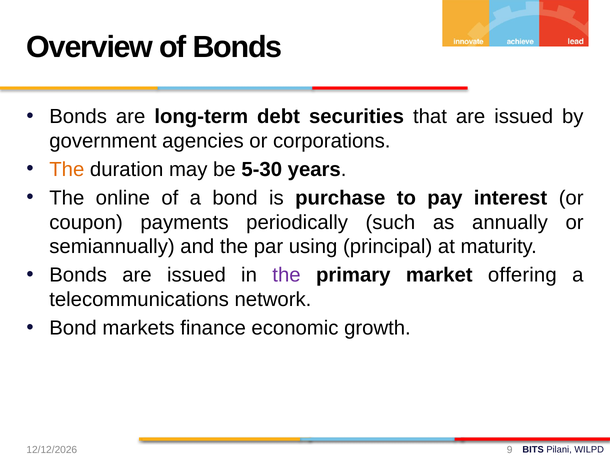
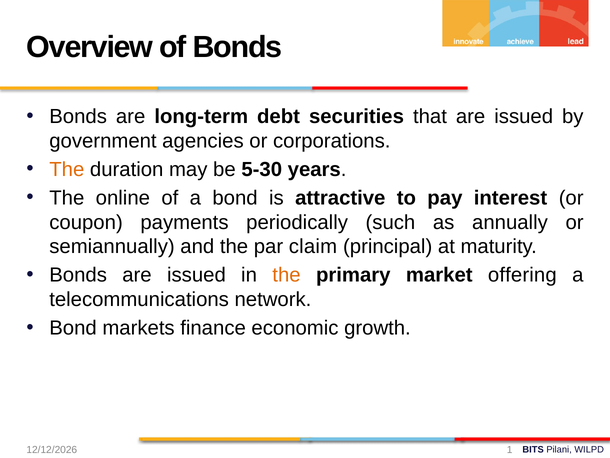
purchase: purchase -> attractive (340, 198)
using: using -> claim (313, 246)
the colour: purple -> orange (287, 275)
9: 9 -> 1 (510, 449)
